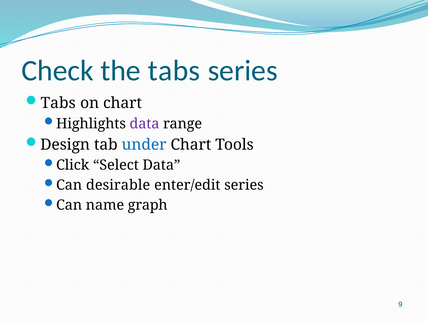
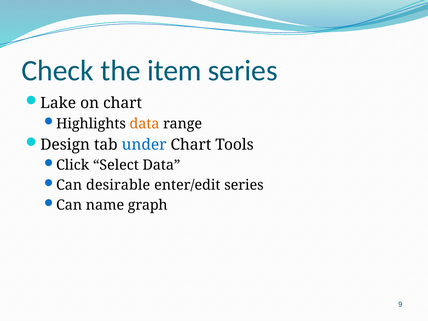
the tabs: tabs -> item (174, 71)
Tabs: Tabs -> Lake (58, 103)
data colour: purple -> orange (145, 124)
